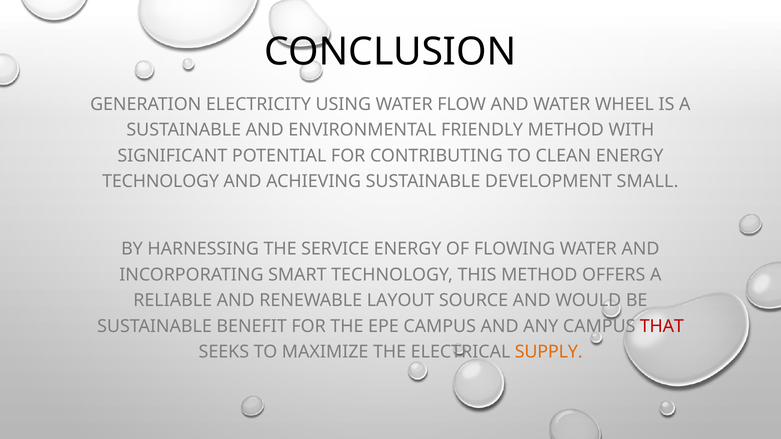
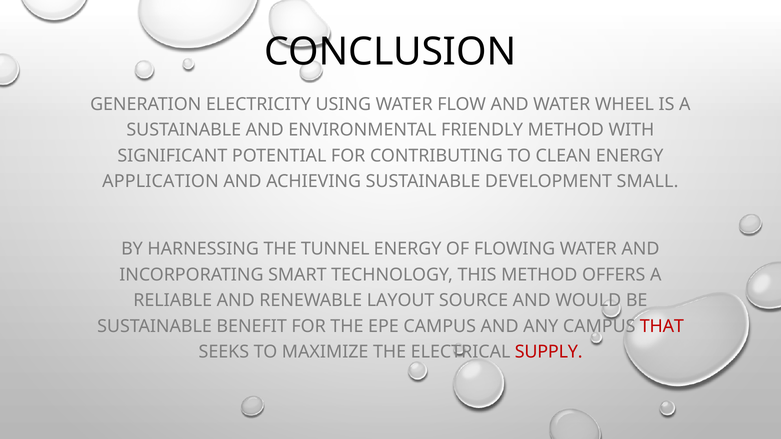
TECHNOLOGY: TECHNOLOGY -> APPLICATION (160, 181)
SERVICE: SERVICE -> TUNNEL (335, 249)
SUPPLY colour: orange -> red (549, 352)
